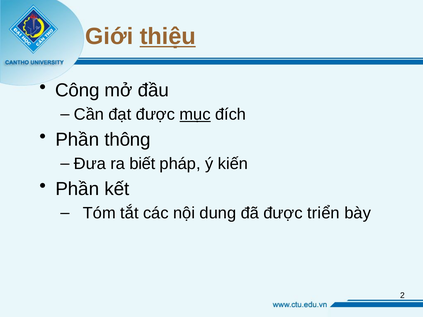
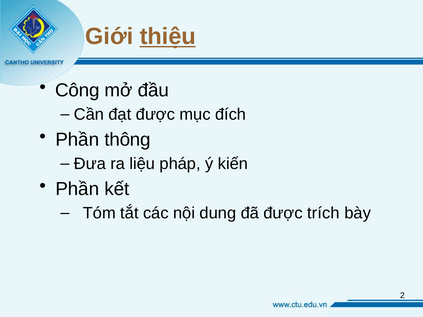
mục underline: present -> none (195, 115)
biết: biết -> liệu (142, 164)
triển: triển -> trích (323, 213)
